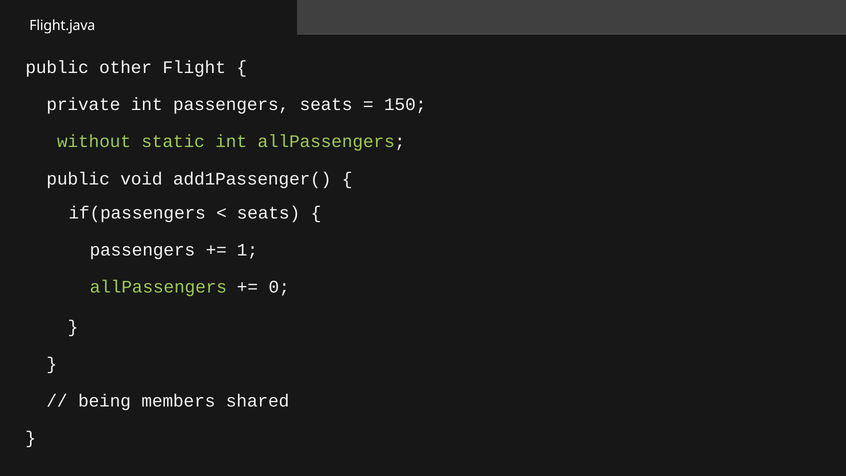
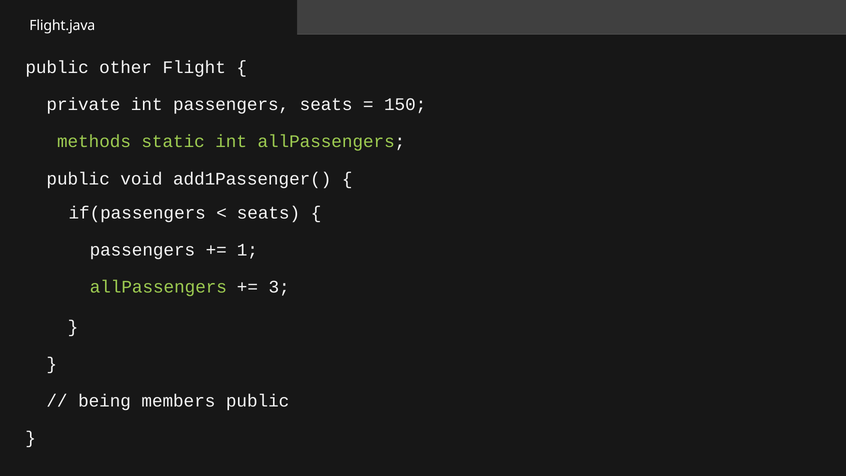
without: without -> methods (94, 142)
0: 0 -> 3 (279, 287)
members shared: shared -> public (258, 401)
